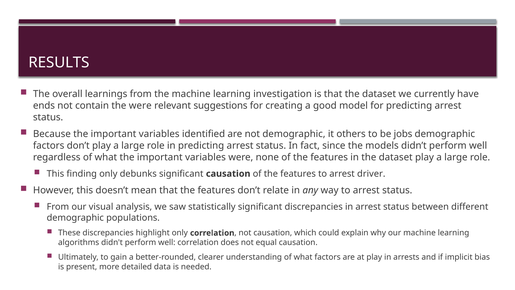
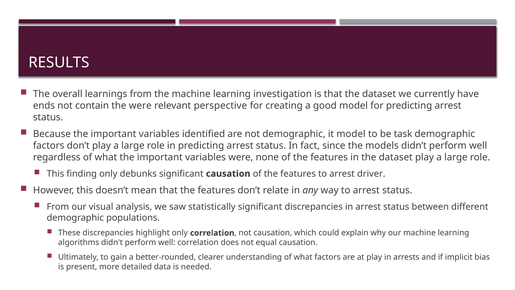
suggestions: suggestions -> perspective (220, 105)
it others: others -> model (351, 134)
jobs: jobs -> task (403, 134)
